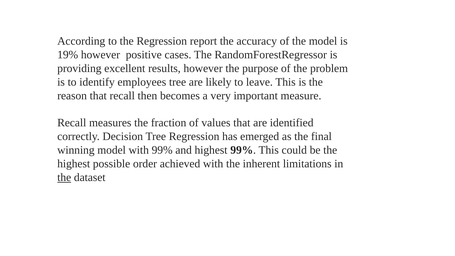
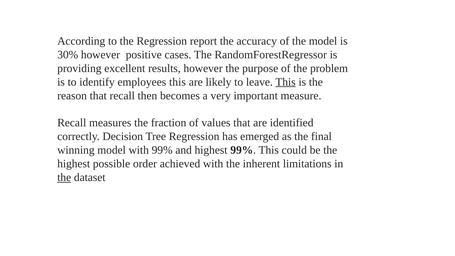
19%: 19% -> 30% (68, 55)
employees tree: tree -> this (177, 82)
This underline: none -> present (286, 82)
